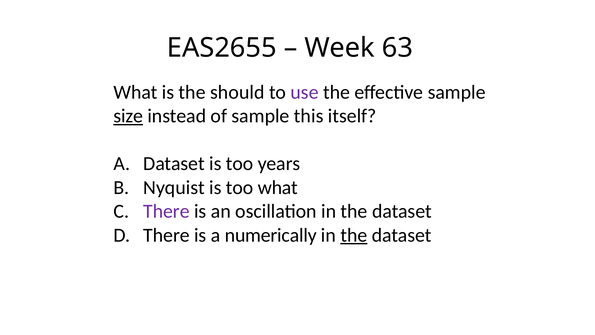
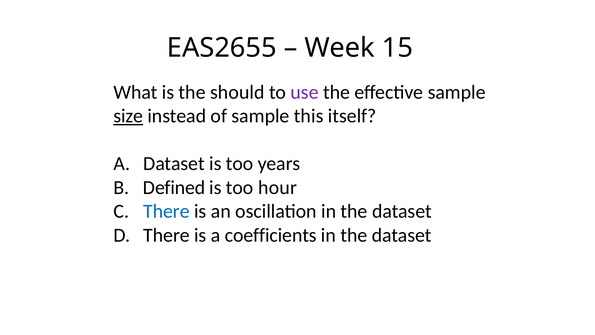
63: 63 -> 15 (397, 48)
Nyquist: Nyquist -> Defined (174, 187)
too what: what -> hour (278, 187)
There colour: purple -> blue (166, 211)
numerically: numerically -> coefficients (271, 235)
the underline: present -> none (354, 235)
